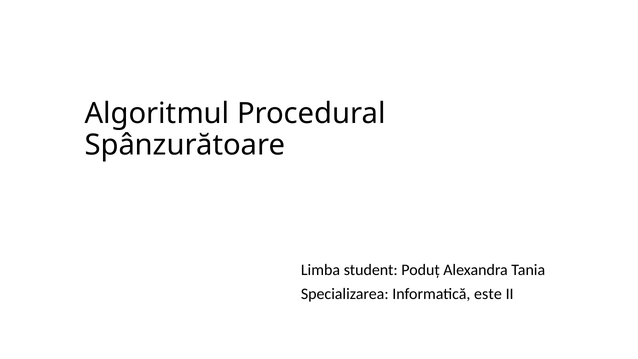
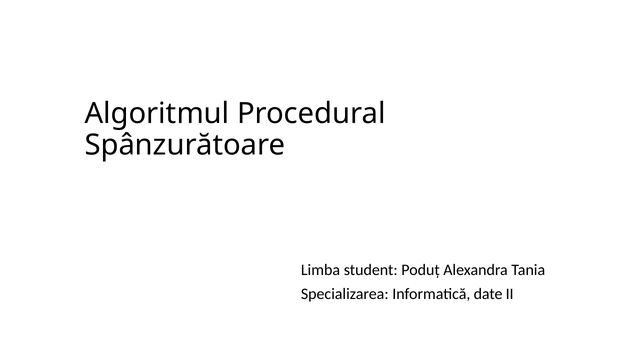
este: este -> date (488, 294)
